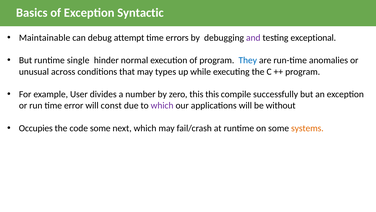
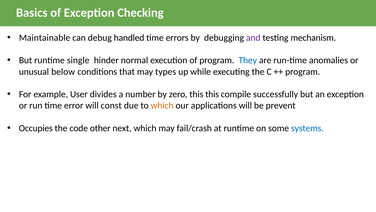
Syntactic: Syntactic -> Checking (140, 13)
attempt: attempt -> handled (129, 38)
exceptional: exceptional -> mechanism (313, 38)
across: across -> below (63, 71)
which colour: purple -> orange (162, 105)
without: without -> prevent (281, 105)
code some: some -> other (100, 128)
systems colour: orange -> blue (307, 128)
